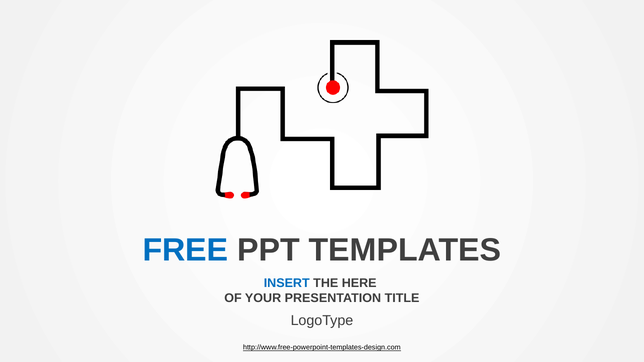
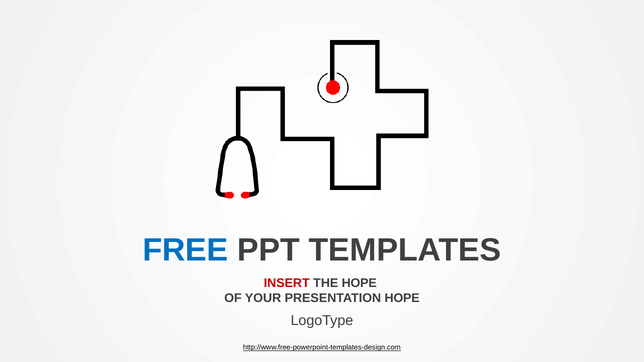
INSERT colour: blue -> red (287, 283)
THE HERE: HERE -> HOPE (359, 283)
PRESENTATION TITLE: TITLE -> HOPE (402, 298)
